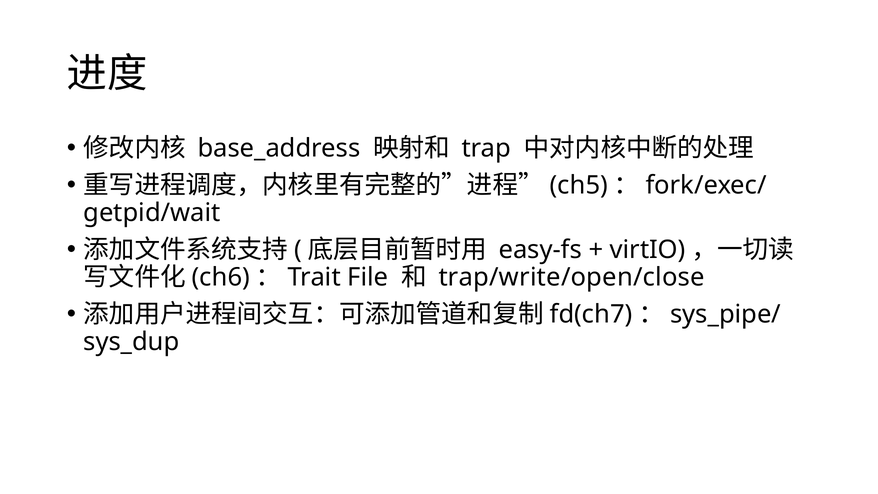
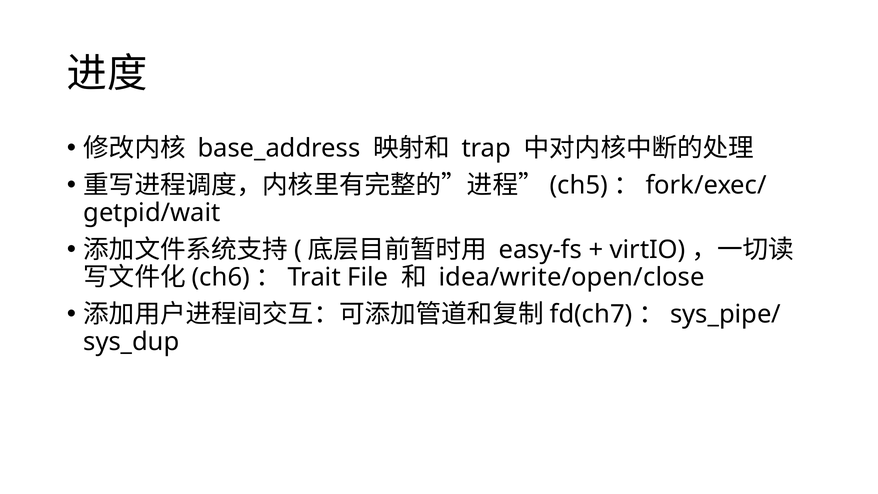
trap/write/open/close: trap/write/open/close -> idea/write/open/close (572, 277)
